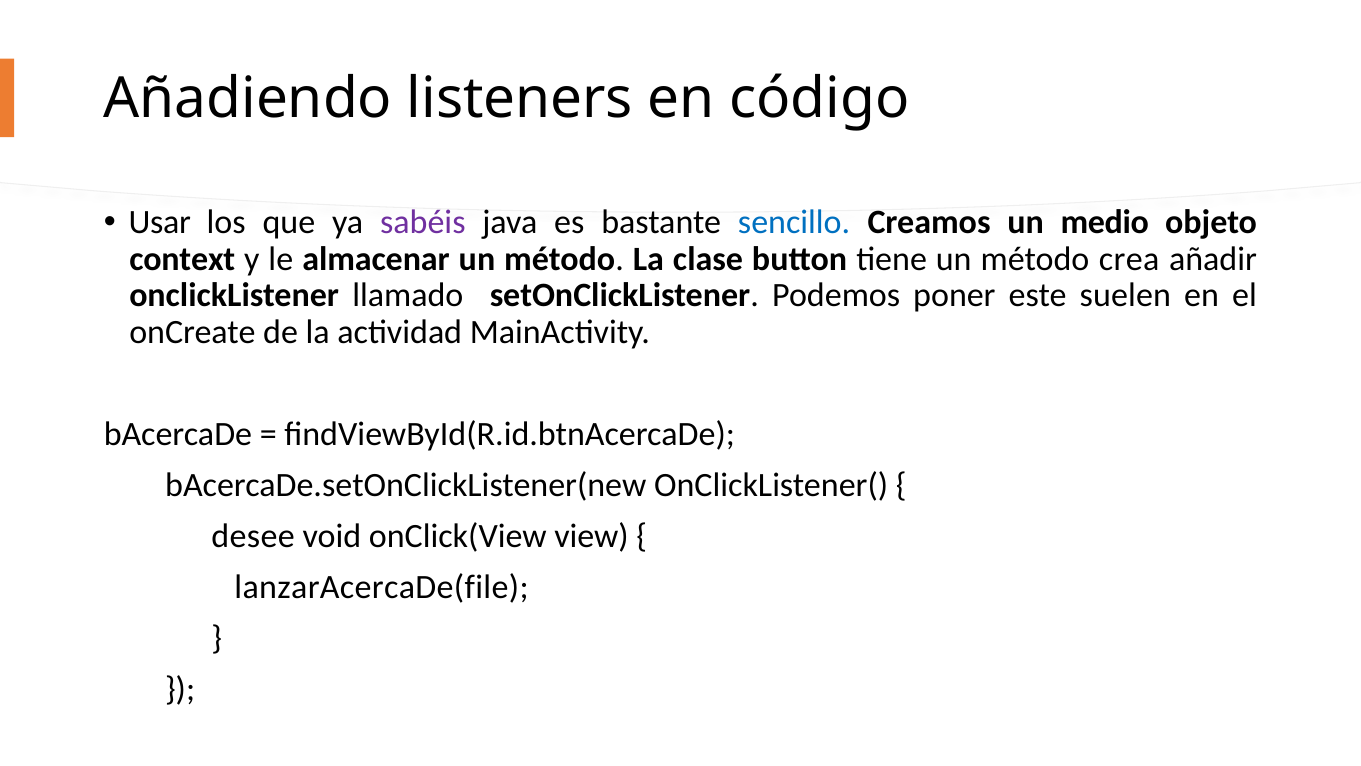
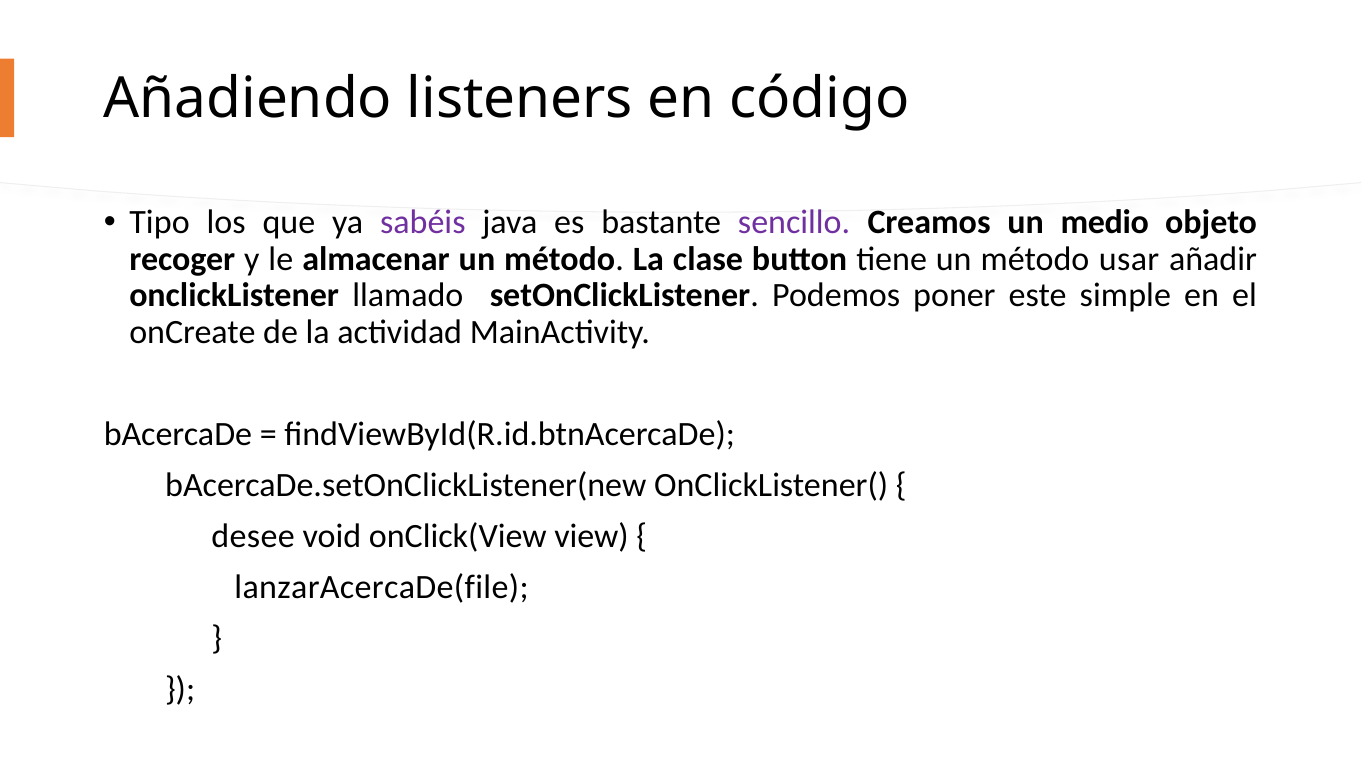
Usar: Usar -> Tipo (160, 222)
sencillo colour: blue -> purple (794, 222)
context: context -> recoger (182, 259)
crea: crea -> usar (1129, 259)
suelen: suelen -> simple (1125, 295)
